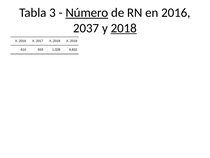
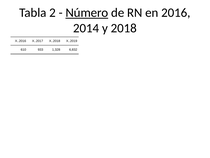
3: 3 -> 2 (53, 13)
2037: 2037 -> 2014 (86, 28)
2018 underline: present -> none (124, 28)
